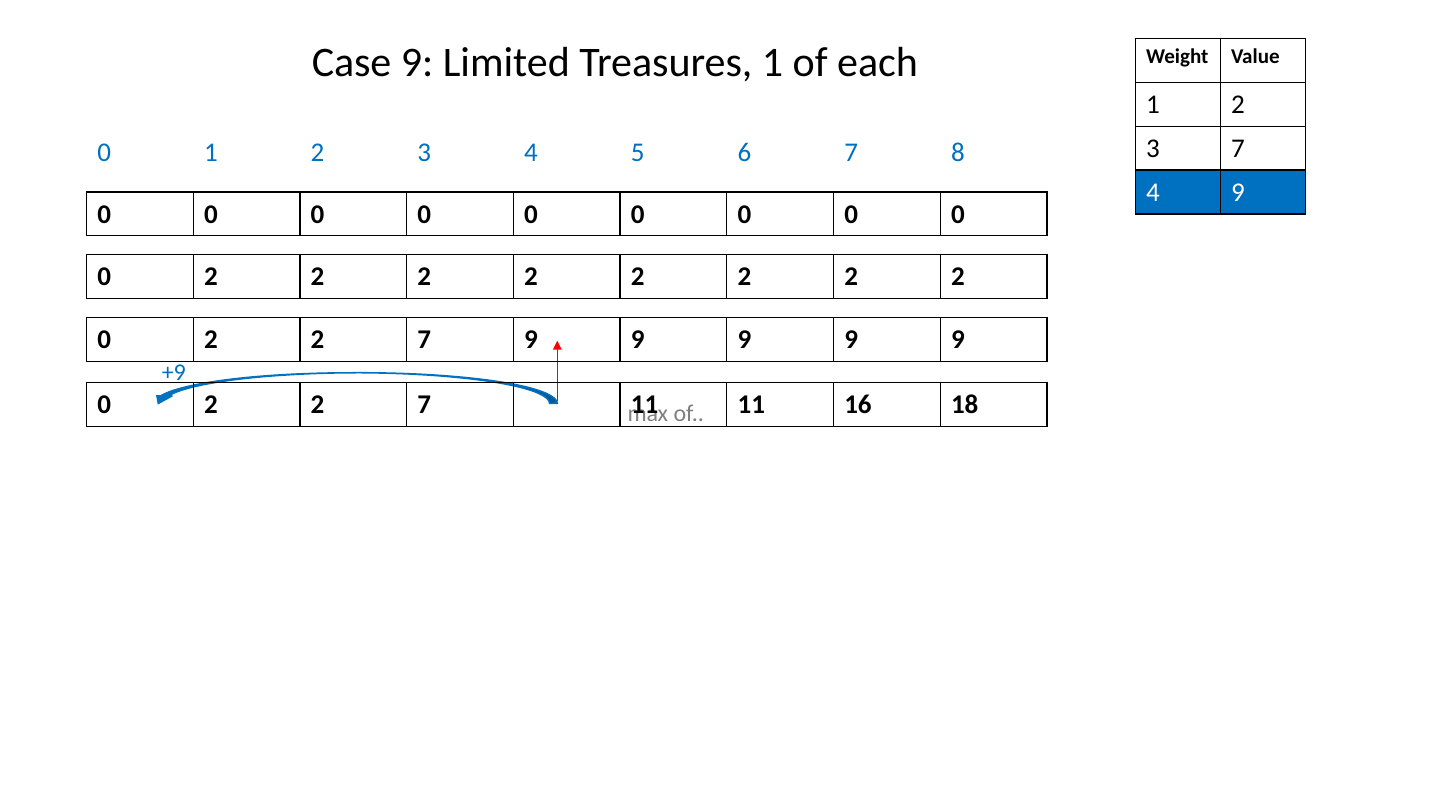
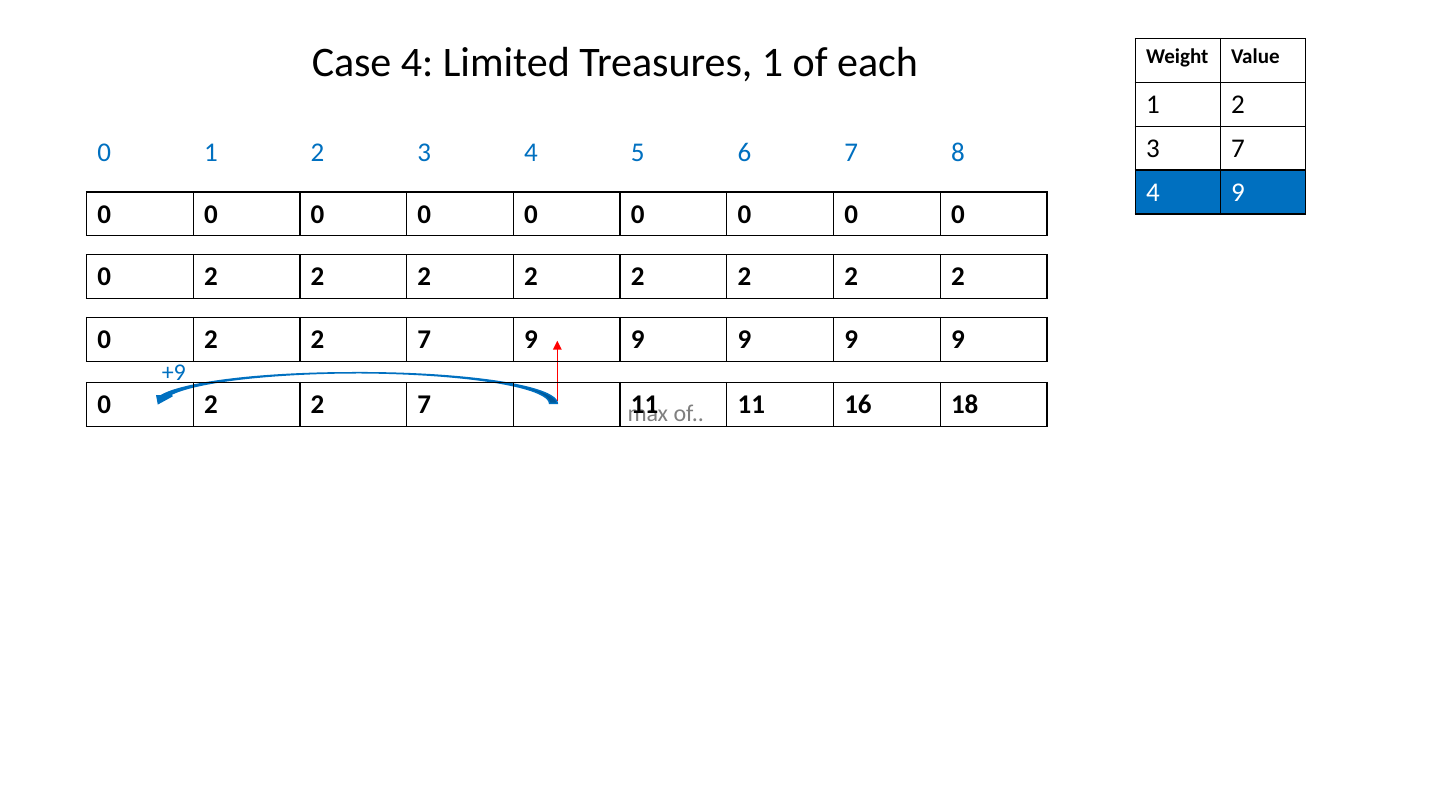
Case 9: 9 -> 4 (417, 63)
